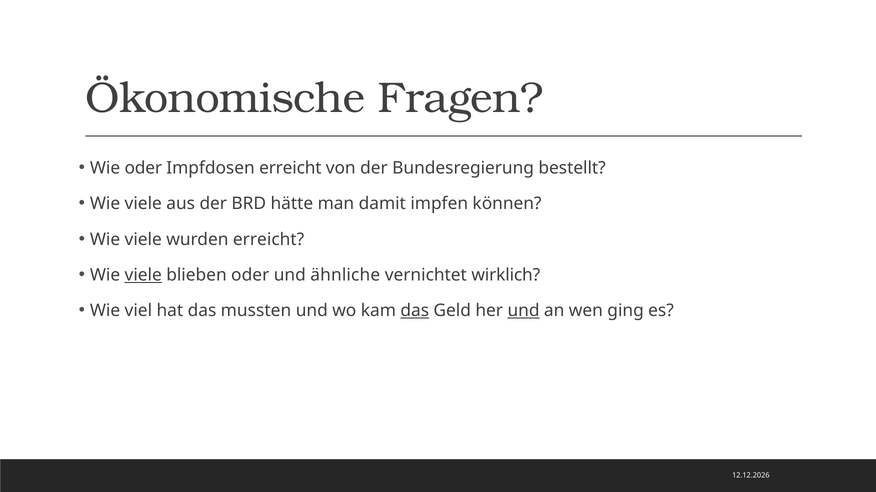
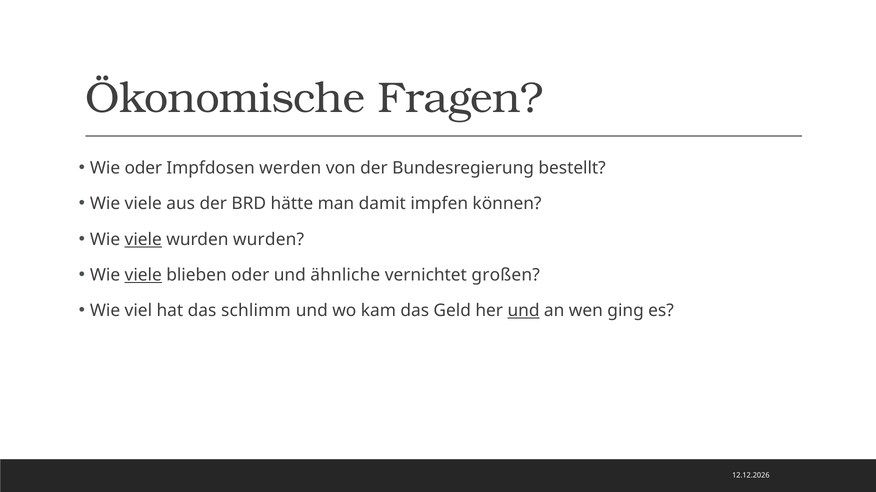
Impfdosen erreicht: erreicht -> werden (290, 168)
viele underline: none -> present (143, 240)
wurden erreicht: erreicht -> wurden (269, 240)
wirklich: wirklich -> großen (506, 275)
mussten: mussten -> schlimm (256, 311)
das underline: present -> none (415, 311)
